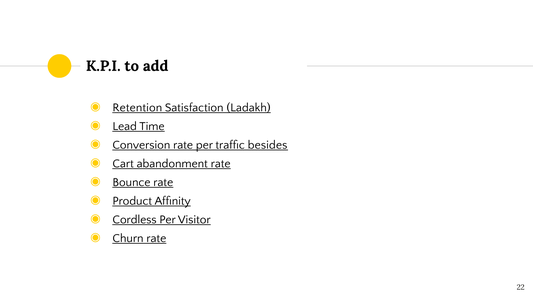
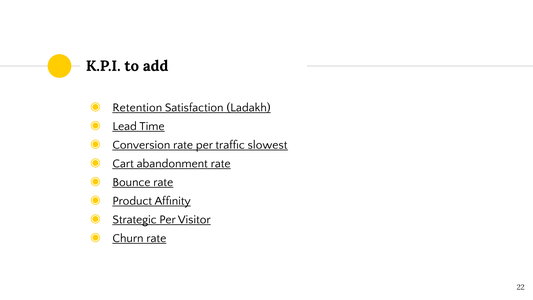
besides: besides -> slowest (268, 145)
Cordless: Cordless -> Strategic (135, 219)
